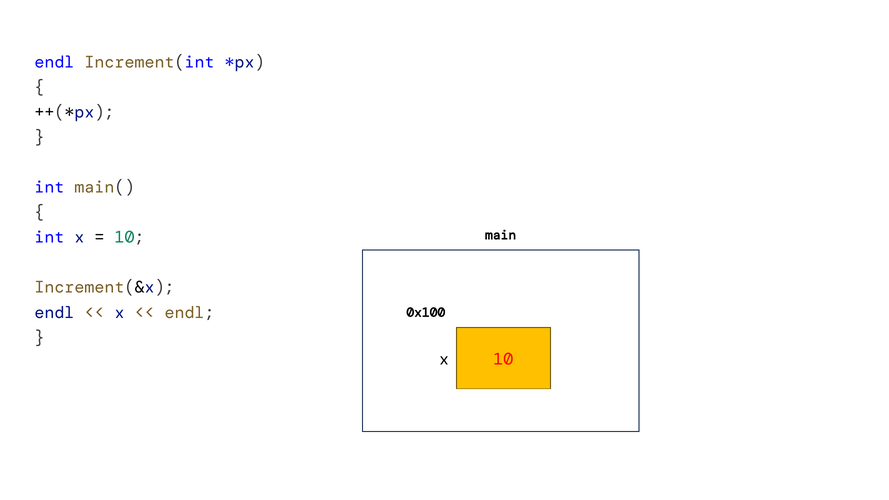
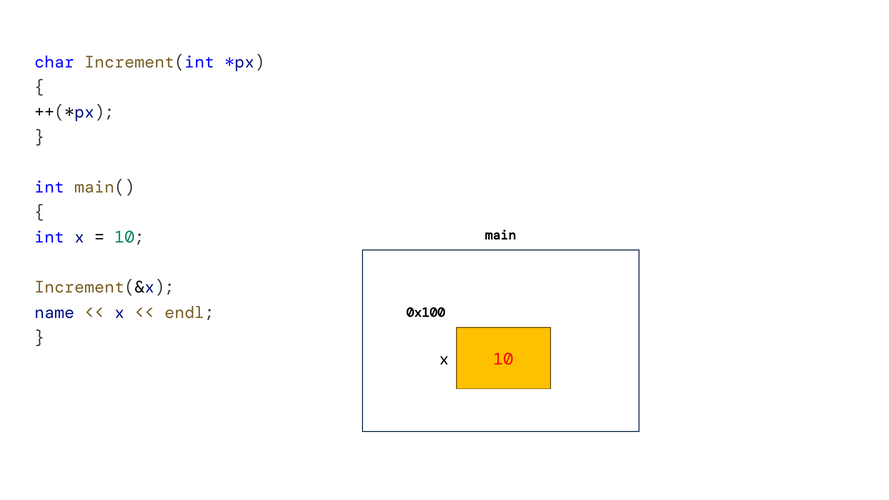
endl: endl -> char (54, 62)
endl: endl -> name (54, 313)
